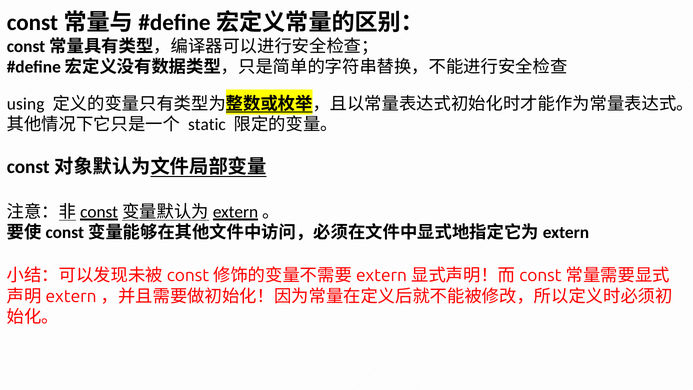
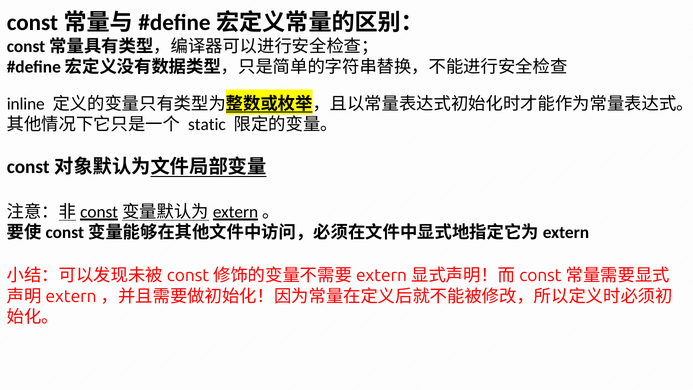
using: using -> inline (26, 104)
